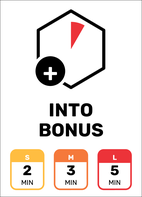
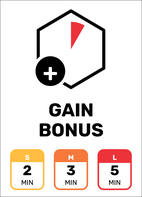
INTO: INTO -> GAIN (71, 110)
